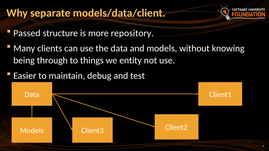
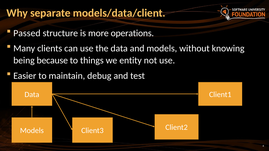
repository: repository -> operations (132, 33)
through: through -> because (52, 61)
